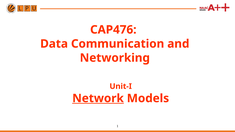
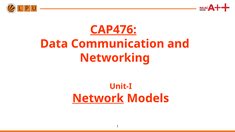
CAP476 underline: none -> present (113, 30)
